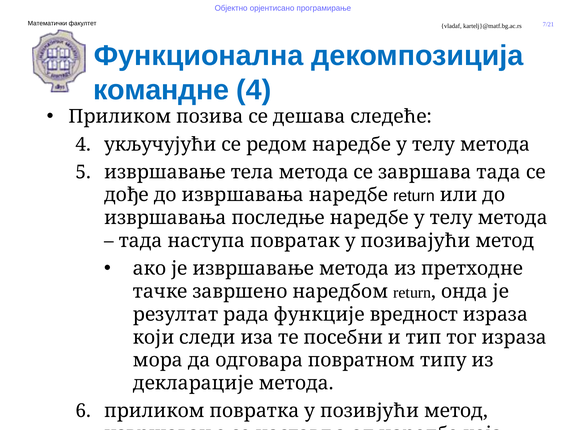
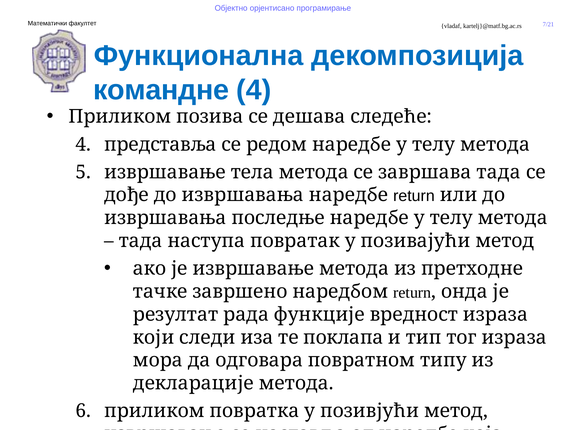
укључујући: укључујући -> представља (160, 145)
посебни: посебни -> поклапа (343, 338)
